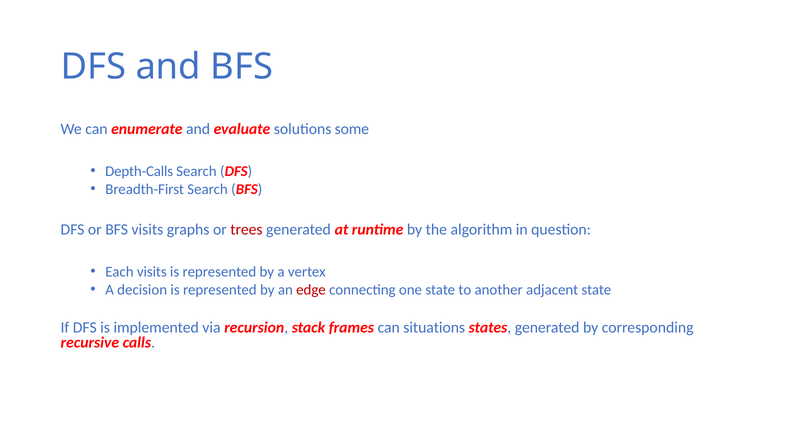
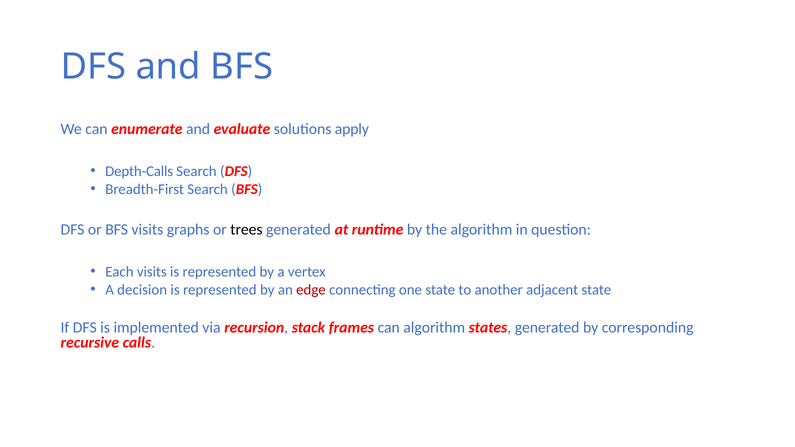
some: some -> apply (352, 129)
trees colour: red -> black (246, 230)
can situations: situations -> algorithm (434, 328)
